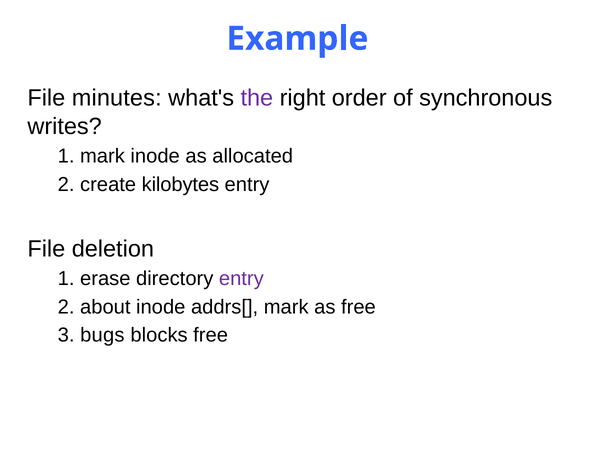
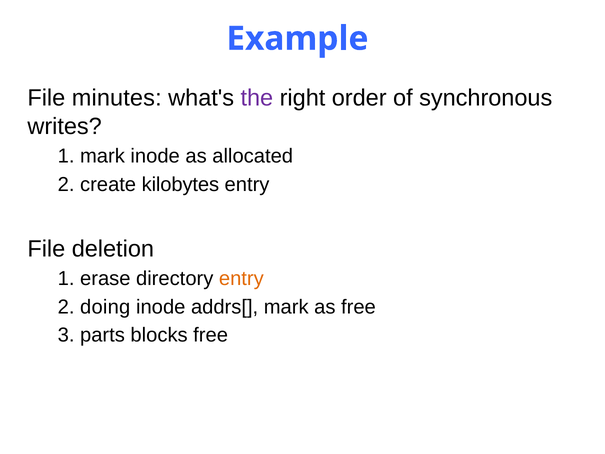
entry colour: purple -> orange (241, 279)
about: about -> doing (105, 307)
bugs: bugs -> parts (102, 335)
